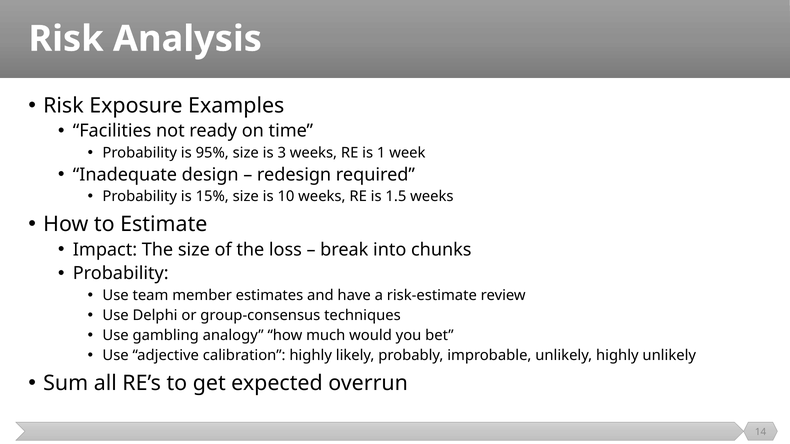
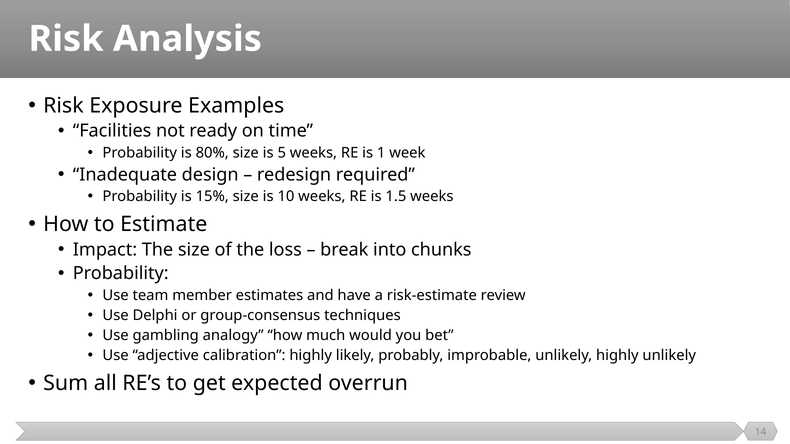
95%: 95% -> 80% (212, 153)
3: 3 -> 5 (282, 153)
